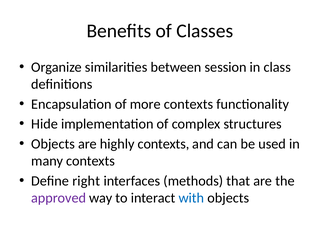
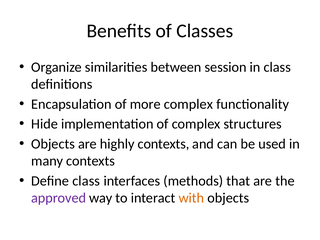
more contexts: contexts -> complex (188, 104)
Define right: right -> class (86, 181)
with colour: blue -> orange (191, 198)
